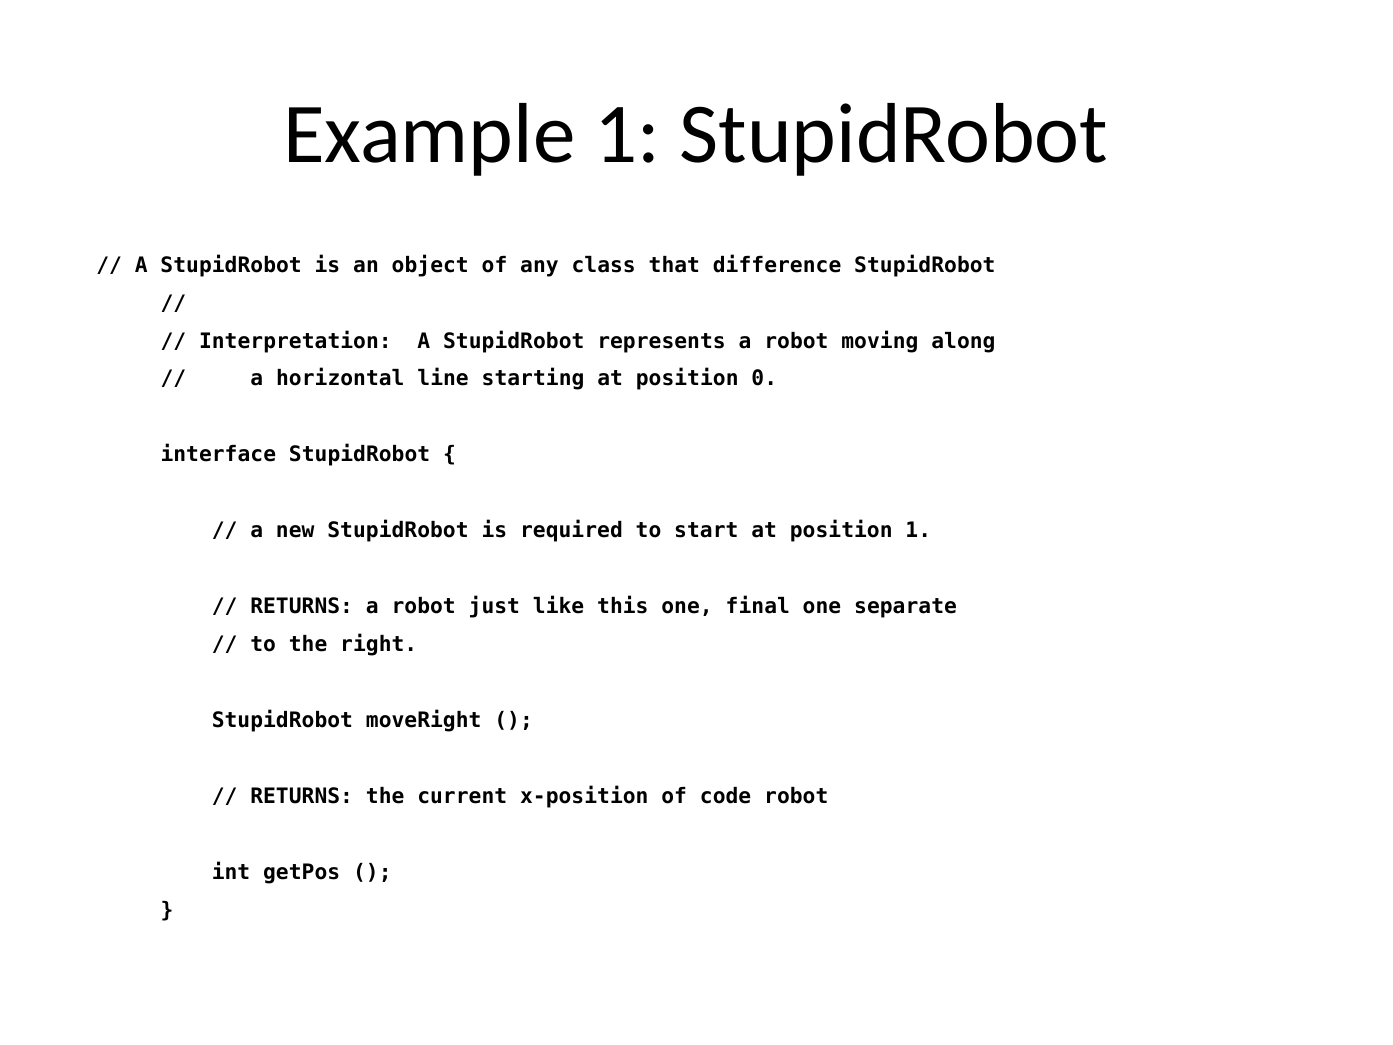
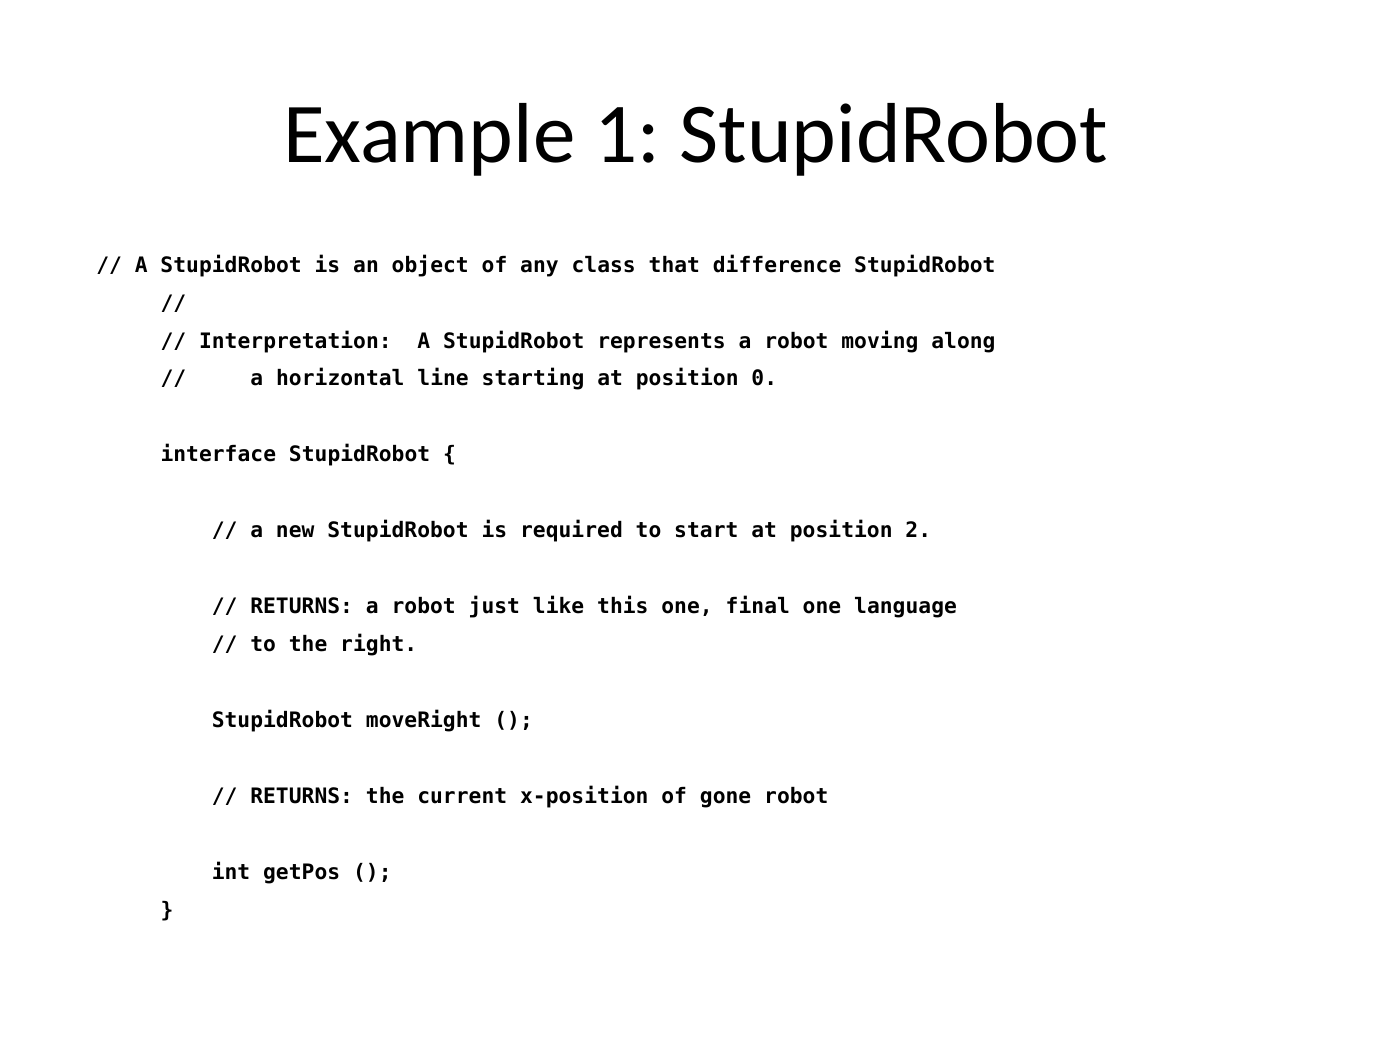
position 1: 1 -> 2 (918, 531)
separate: separate -> language (906, 607)
code: code -> gone (726, 796)
